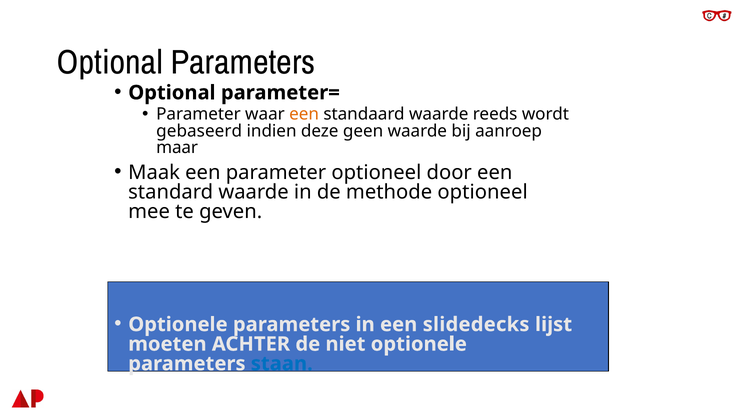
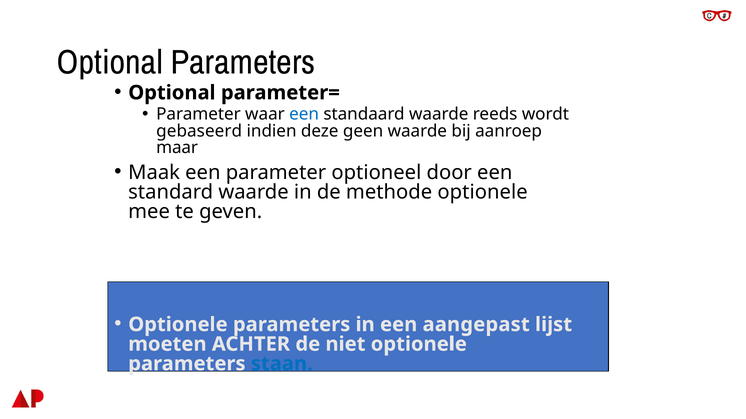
een colour: orange -> blue (304, 115)
methode optioneel: optioneel -> optionele (483, 192)
slidedecks: slidedecks -> aangepast (476, 325)
